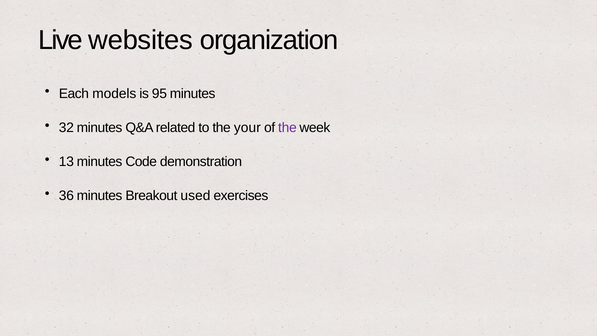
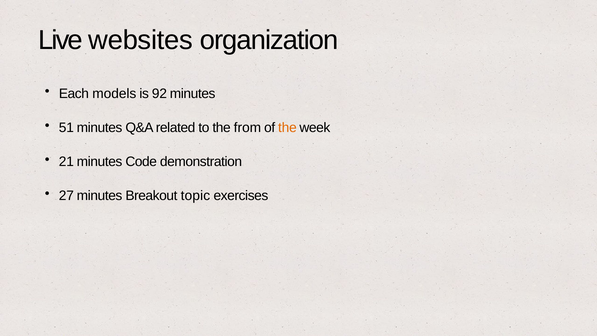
95: 95 -> 92 (159, 94)
32: 32 -> 51 (66, 128)
your: your -> from (247, 128)
the colour: purple -> orange (287, 128)
13: 13 -> 21 (66, 162)
36: 36 -> 27 (66, 196)
used: used -> topic (195, 196)
